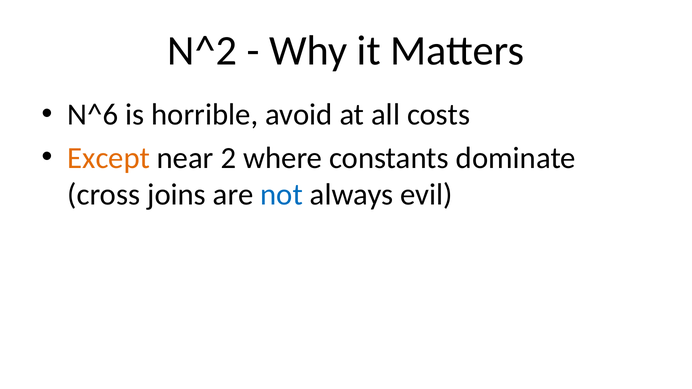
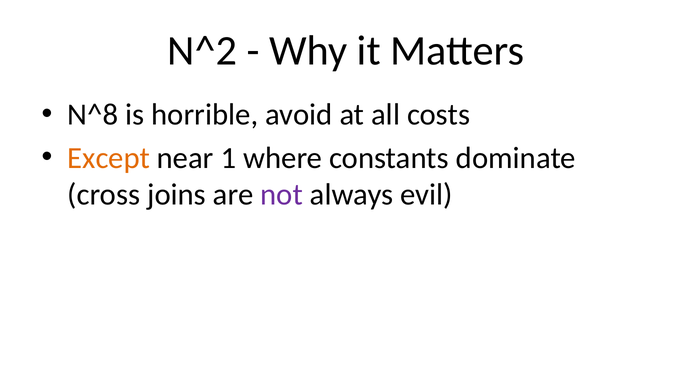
N^6: N^6 -> N^8 (93, 115)
2: 2 -> 1 (228, 158)
not colour: blue -> purple (282, 195)
